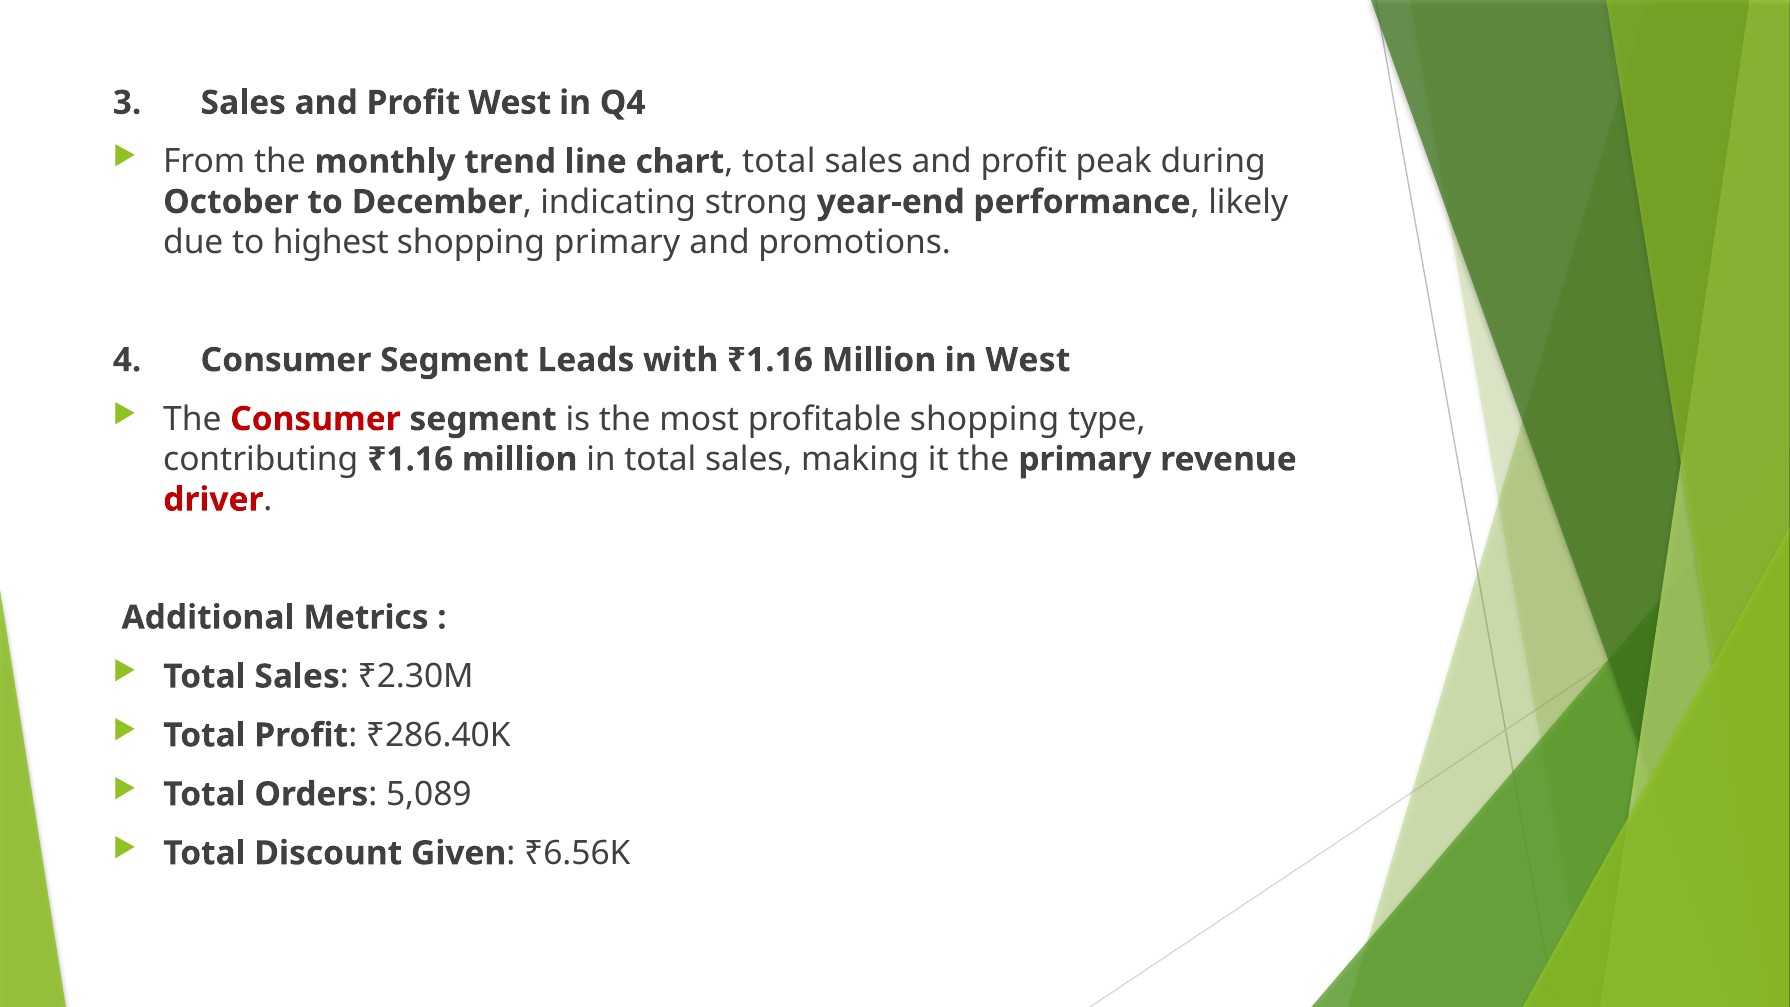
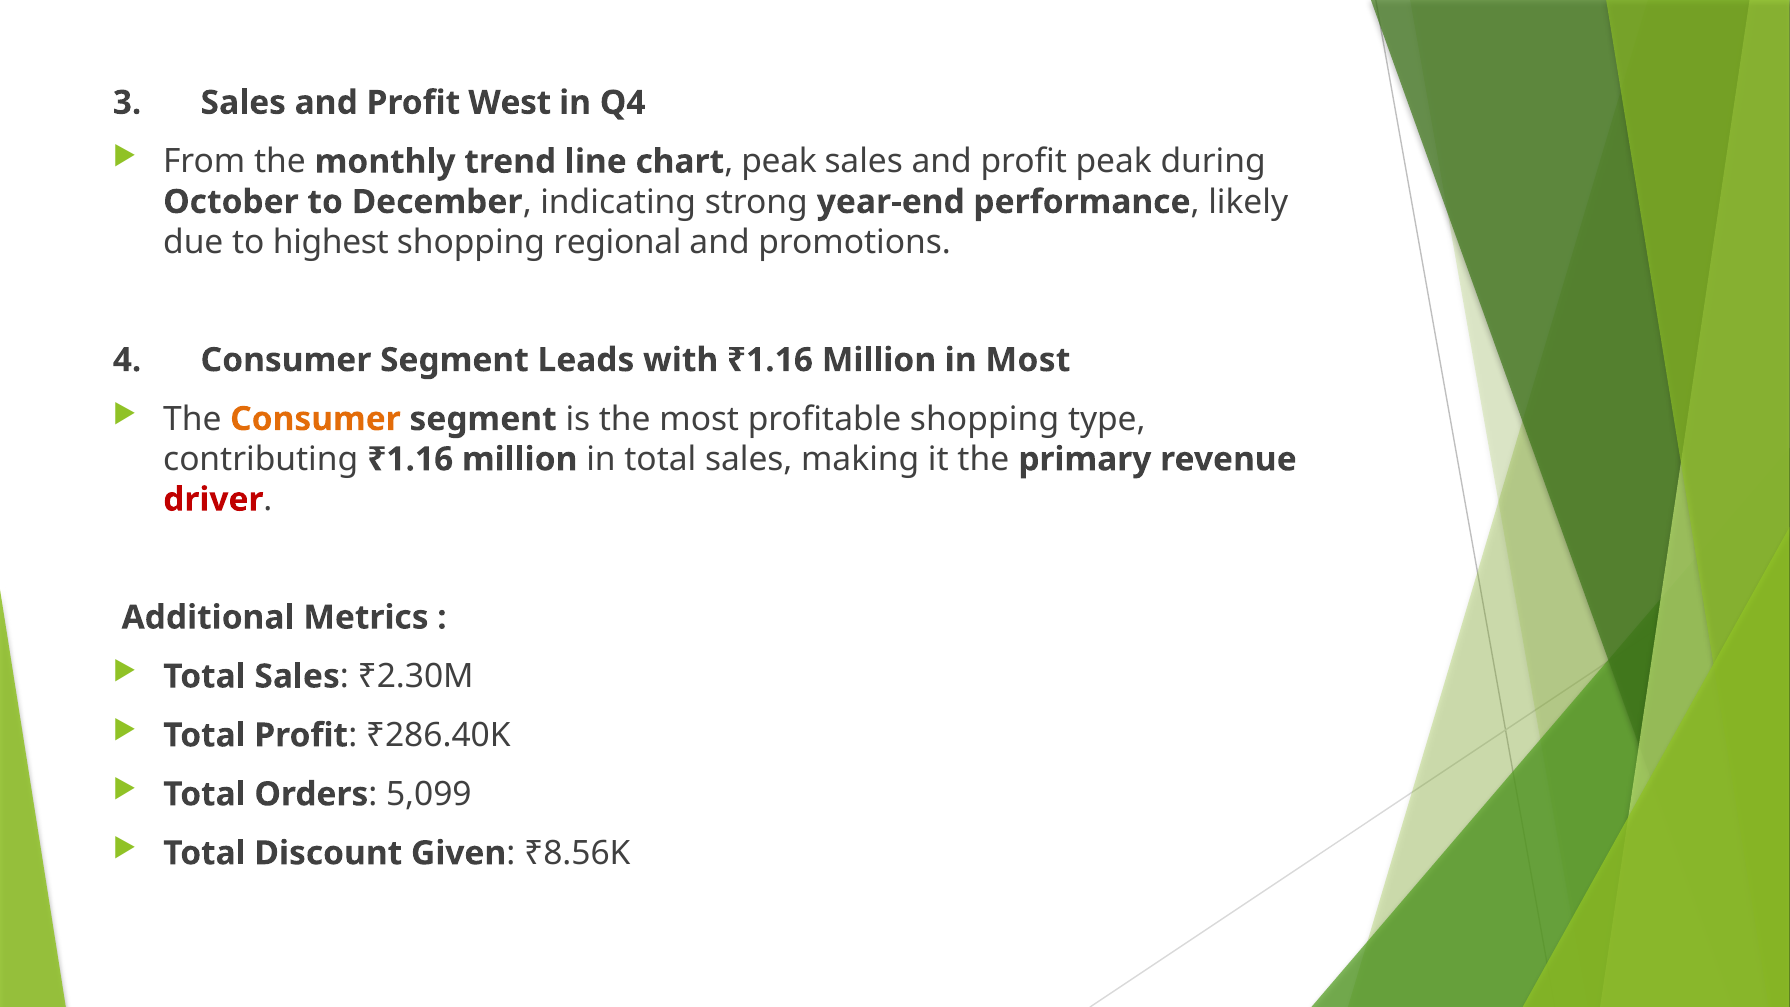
total: total -> peak (779, 162)
shopping primary: primary -> regional (617, 242)
in West: West -> Most (1028, 360)
Consumer colour: red -> orange (315, 419)
5,089: 5,089 -> 5,099 (429, 794)
₹6.56K: ₹6.56K -> ₹8.56K (577, 853)
